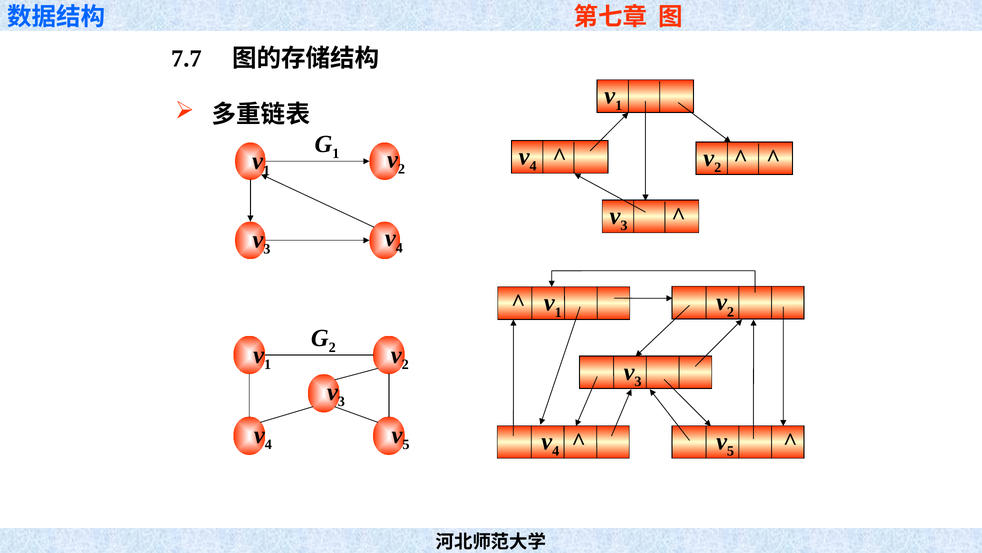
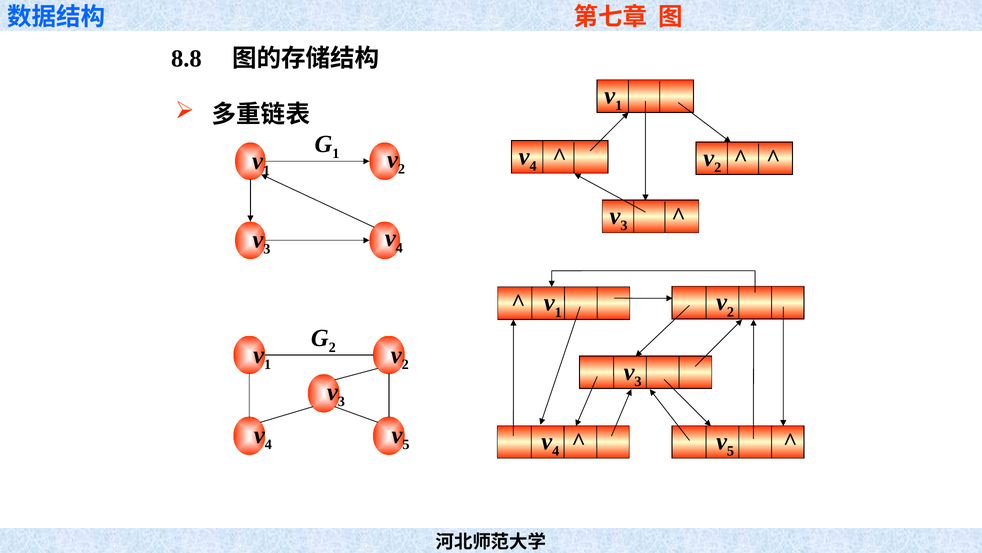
7.7: 7.7 -> 8.8 (186, 58)
